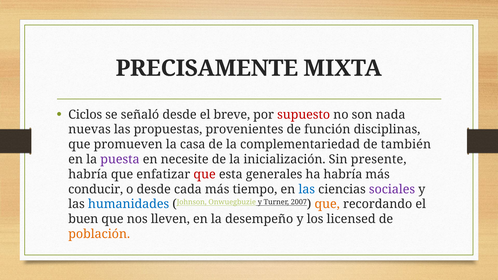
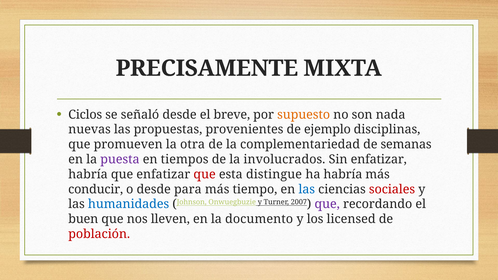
supuesto colour: red -> orange (304, 115)
función: función -> ejemplo (327, 130)
casa: casa -> otra (193, 145)
también: también -> semanas (406, 145)
necesite: necesite -> tiempos (185, 159)
inicialización: inicialización -> involucrados (284, 159)
Sin presente: presente -> enfatizar (379, 159)
generales: generales -> distingue (274, 174)
cada: cada -> para (188, 189)
sociales colour: purple -> red (392, 189)
que colour: orange -> purple (327, 204)
desempeño: desempeño -> documento (259, 219)
población colour: orange -> red (99, 234)
